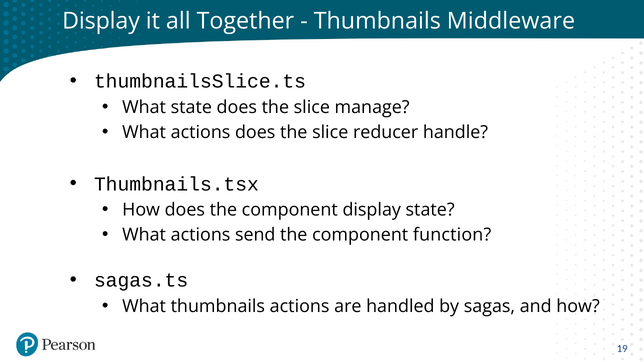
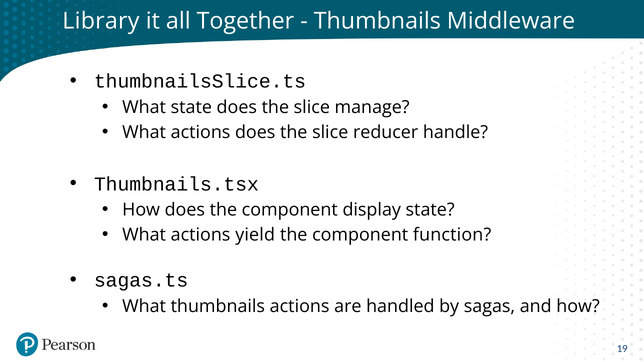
Display: Display -> Library (101, 21)
send: send -> yield (255, 235)
